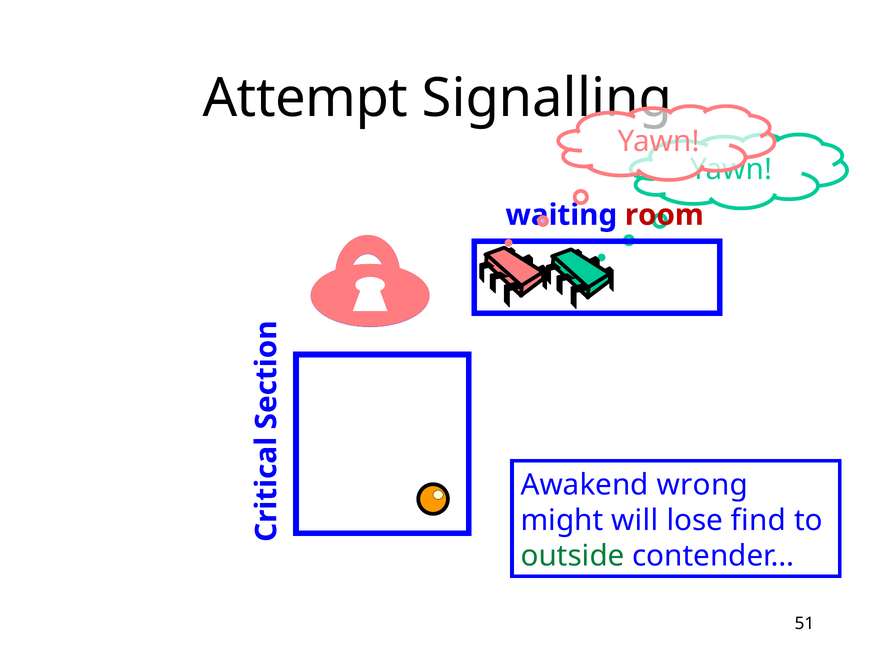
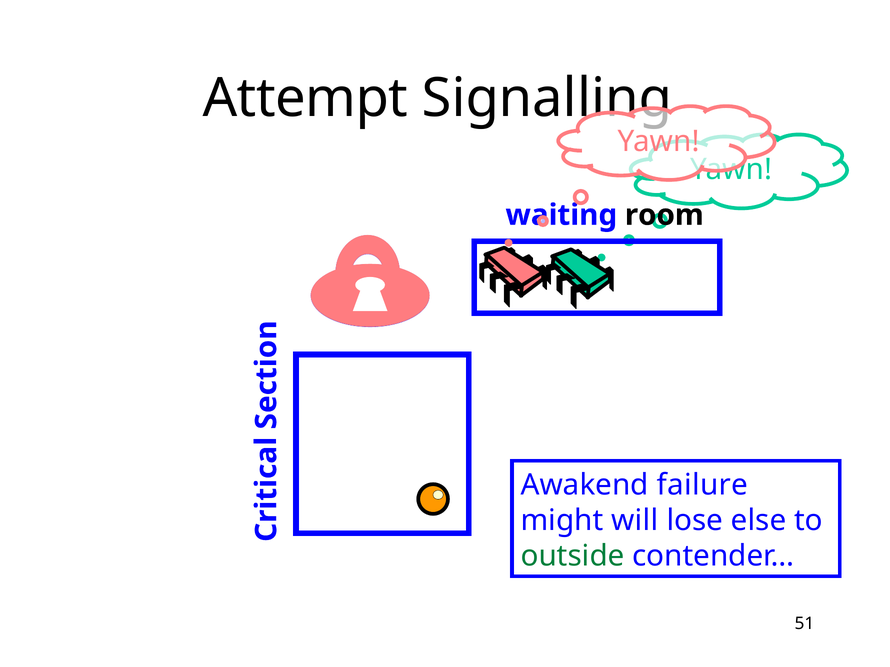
room colour: red -> black (664, 215)
wrong: wrong -> failure (702, 485)
find: find -> else (759, 521)
